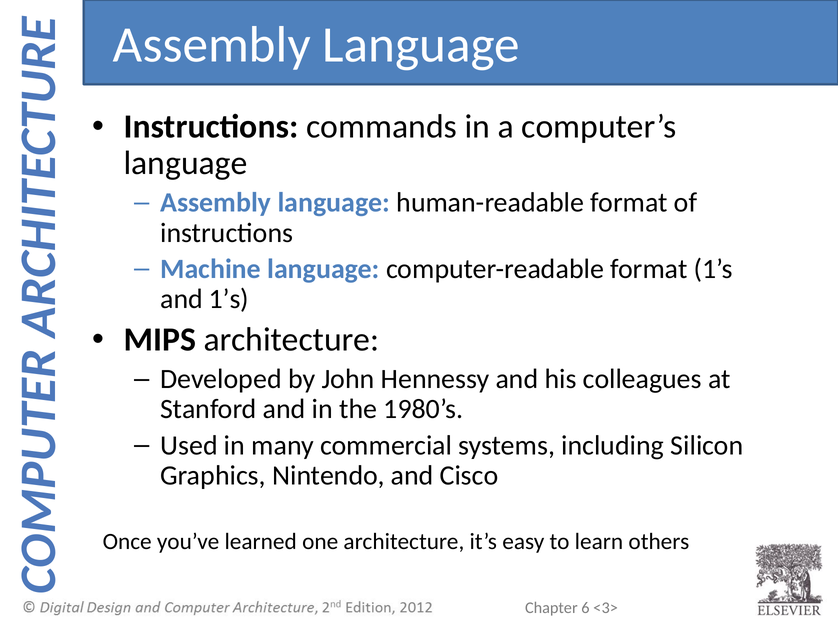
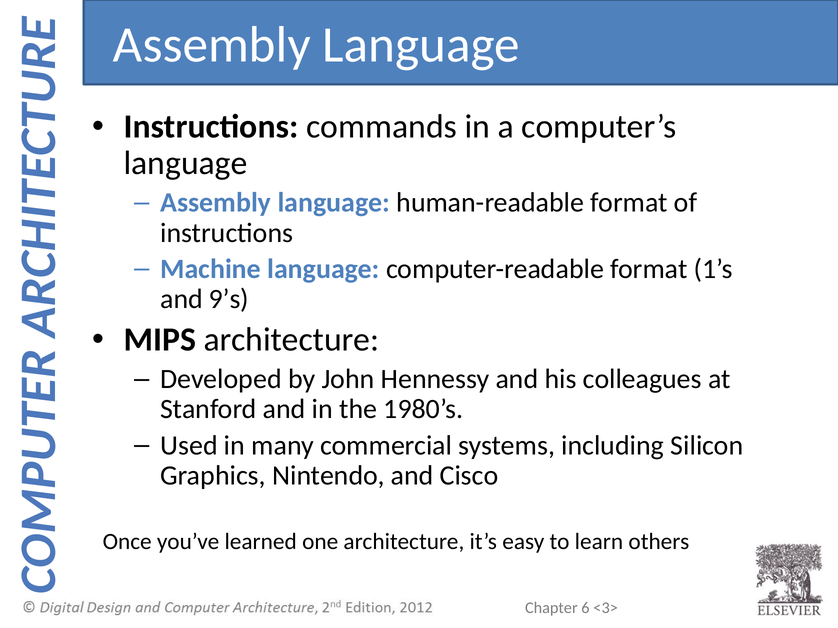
and 1’s: 1’s -> 9’s (229, 299)
